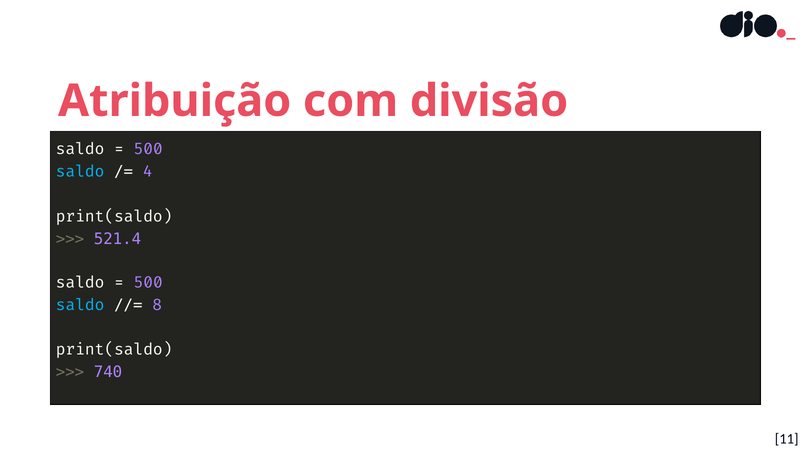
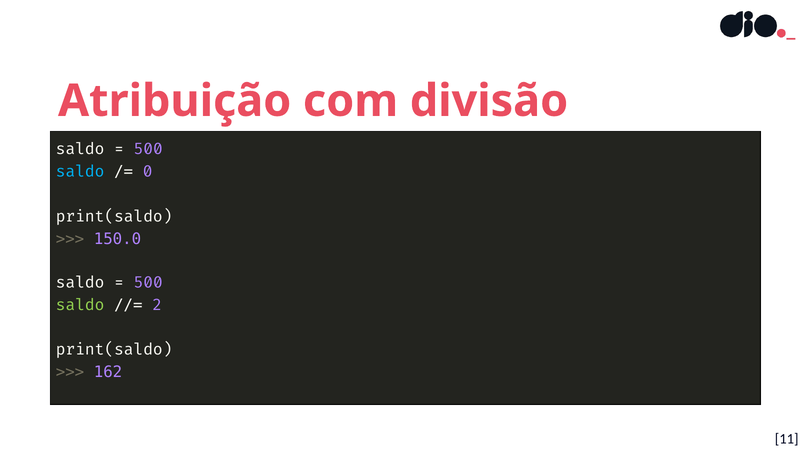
4: 4 -> 0 (148, 172)
521.4: 521.4 -> 150.0 (117, 239)
saldo colour: light blue -> light green (80, 305)
8: 8 -> 2 (157, 305)
740: 740 -> 162 (108, 372)
